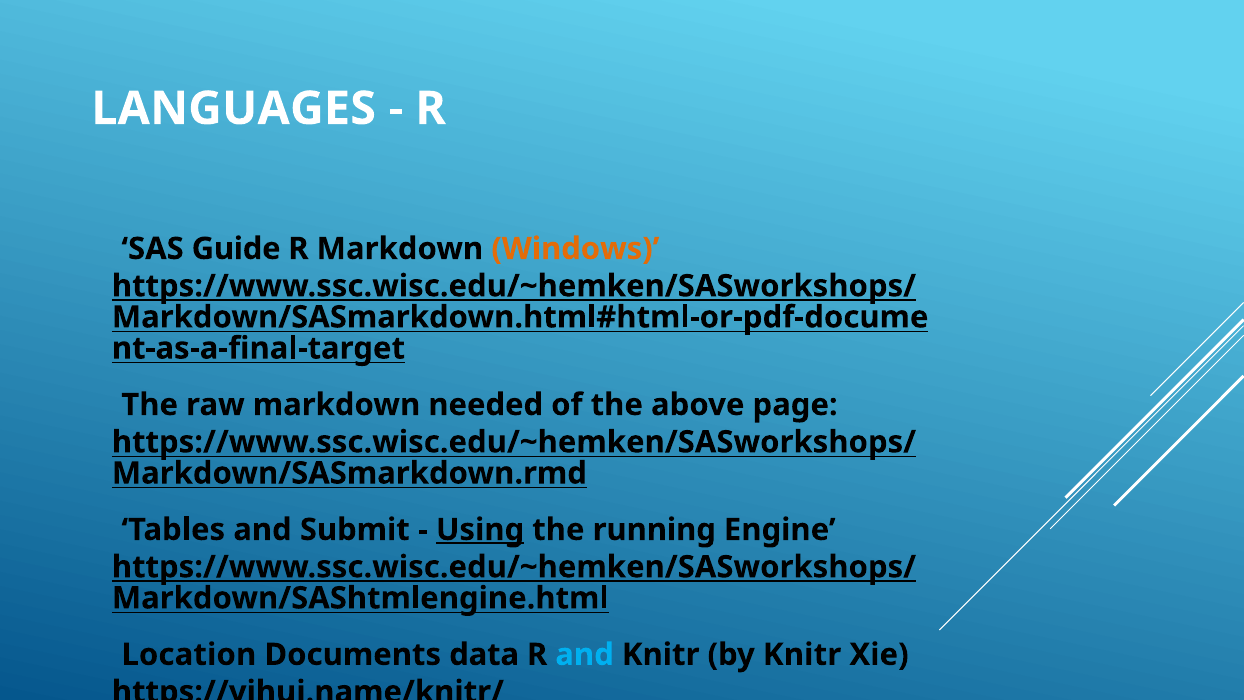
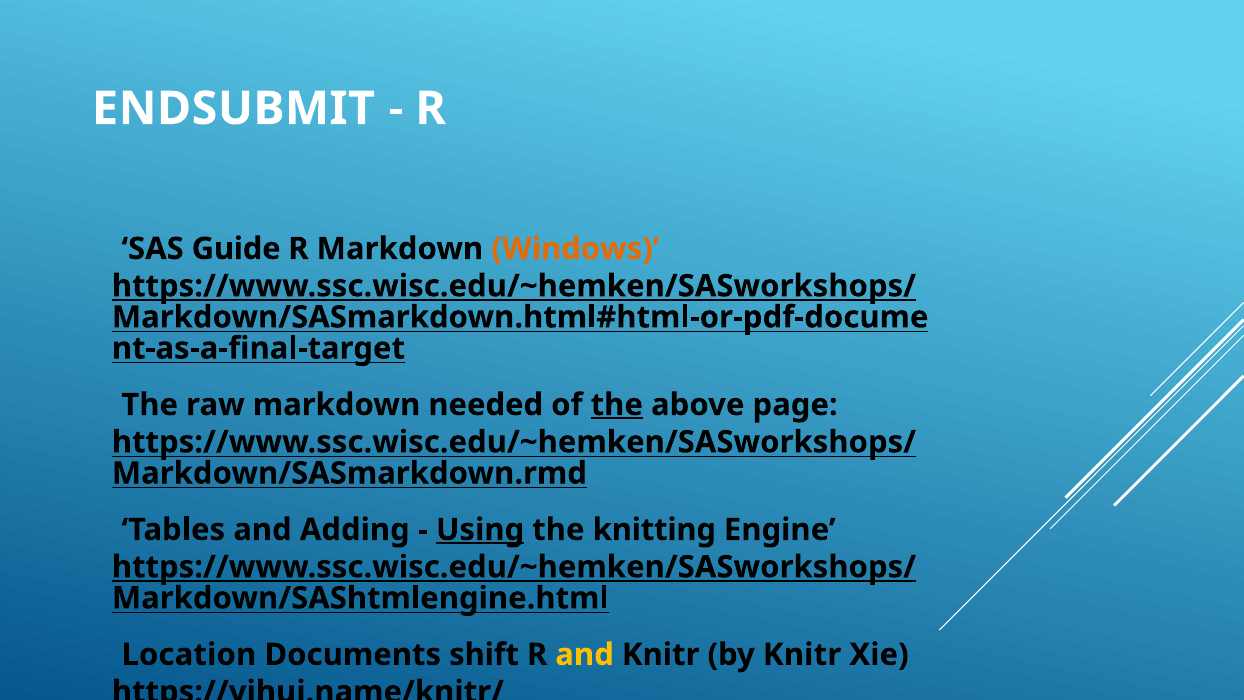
LANGUAGES: LANGUAGES -> ENDSUBMIT (234, 109)
the underline: none -> present (617, 405)
Submit: Submit -> Adding (355, 530)
running: running -> knitting (654, 530)
data: data -> shift (484, 654)
and colour: light blue -> yellow (585, 654)
